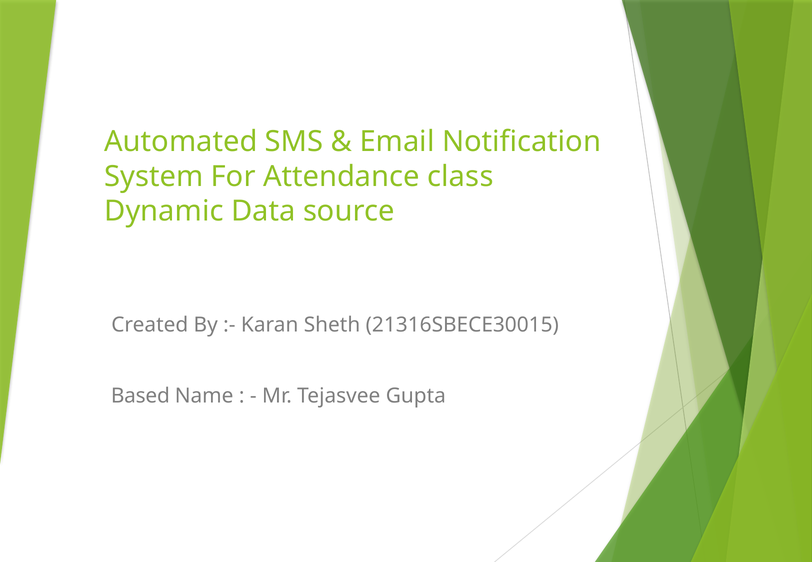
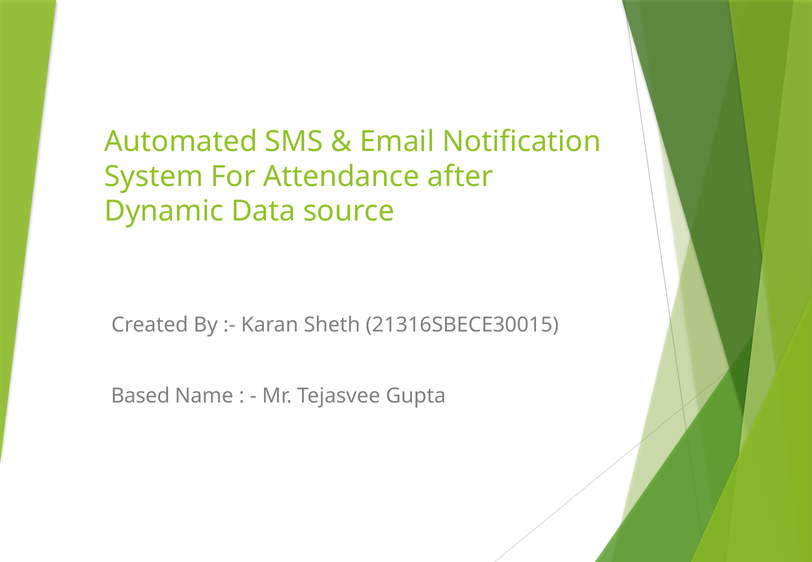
class: class -> after (460, 176)
